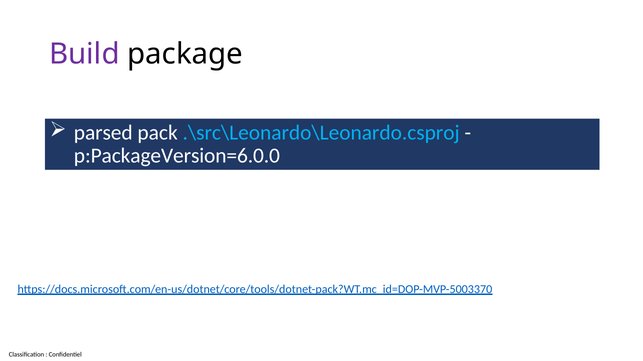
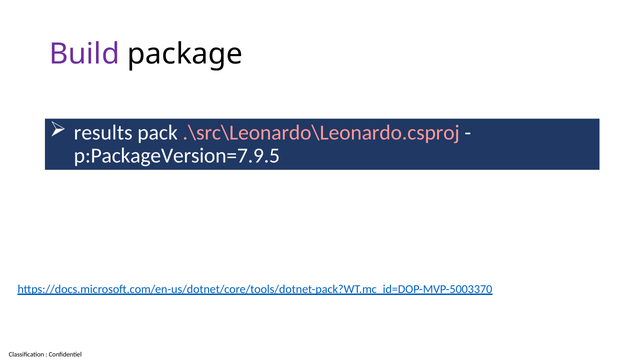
parsed: parsed -> results (103, 133)
.\src\Leonardo\Leonardo.csproj colour: light blue -> pink (321, 133)
p:PackageVersion=6.0.0: p:PackageVersion=6.0.0 -> p:PackageVersion=7.9.5 (177, 156)
